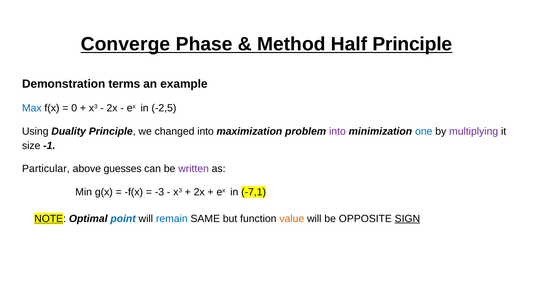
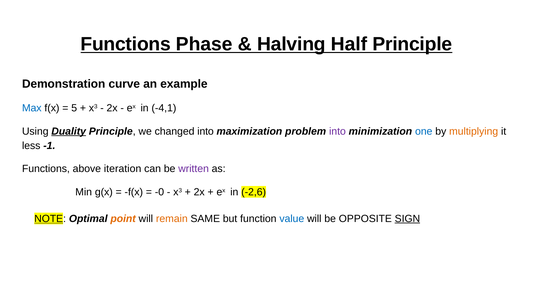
Converge: Converge -> Functions (126, 44)
Method: Method -> Halving (291, 44)
terms: terms -> curve (124, 84)
0: 0 -> 5 (74, 108)
-2,5: -2,5 -> -4,1 (164, 108)
Duality underline: none -> present (69, 131)
multiplying colour: purple -> orange (474, 131)
size: size -> less (31, 146)
Particular: Particular -> Functions (46, 169)
guesses: guesses -> iteration (123, 169)
-3: -3 -> -0 (159, 192)
-7,1: -7,1 -> -2,6 (254, 192)
point colour: blue -> orange (123, 218)
remain colour: blue -> orange (172, 218)
value colour: orange -> blue (292, 218)
